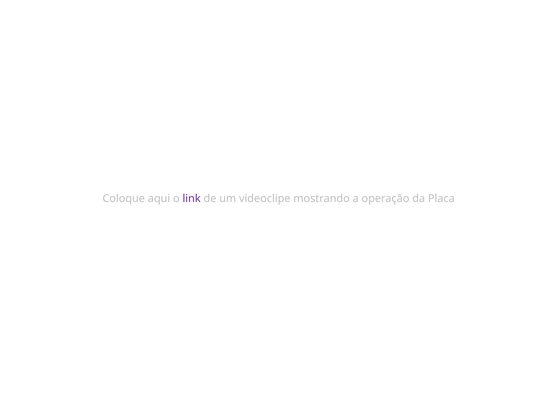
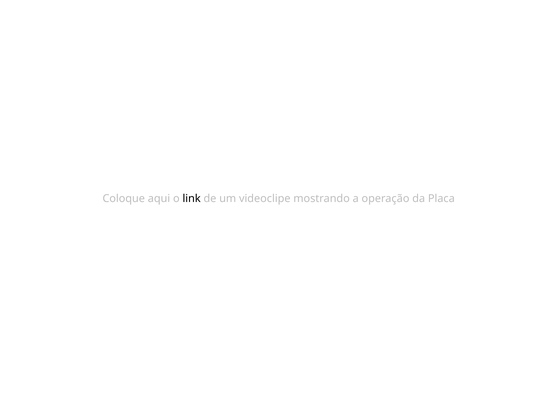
link colour: purple -> black (192, 199)
